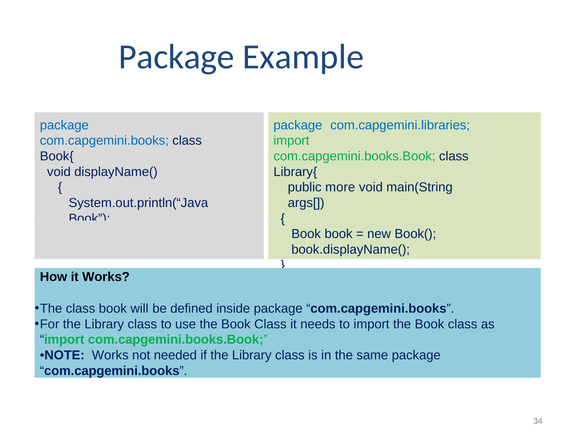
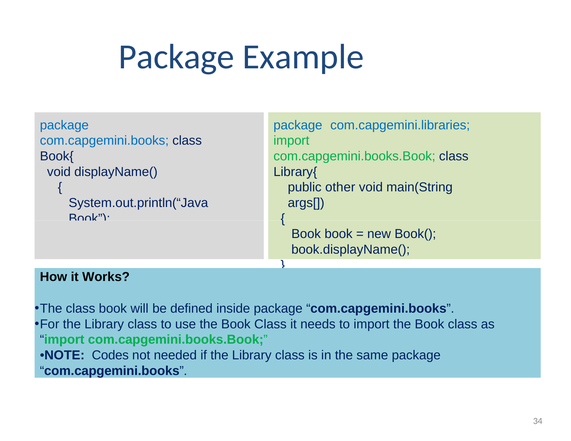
more: more -> other (340, 187)
NOTE Works: Works -> Codes (110, 355)
